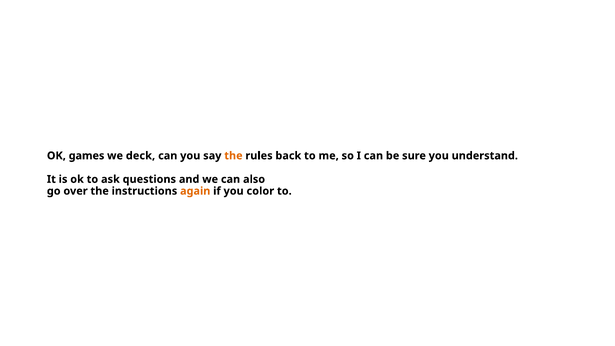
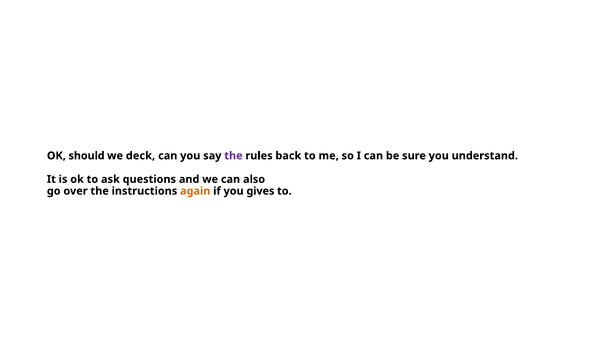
games: games -> should (87, 156)
the colour: orange -> purple (233, 156)
color: color -> gives (260, 191)
